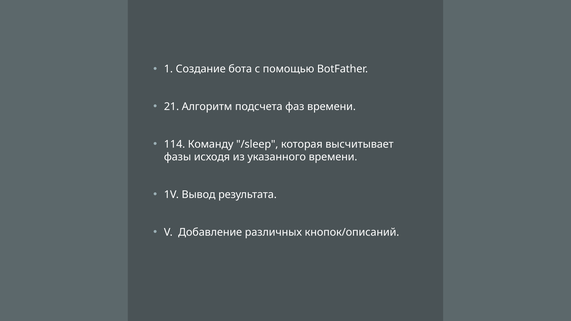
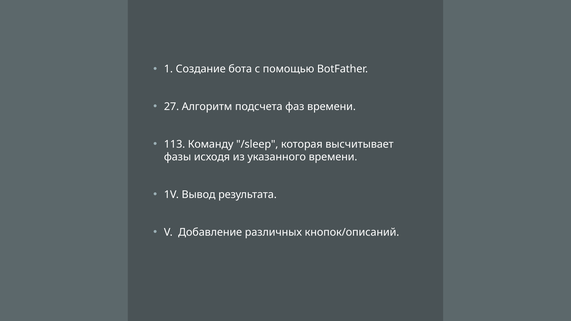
21: 21 -> 27 (172, 107)
114: 114 -> 113 (175, 144)
